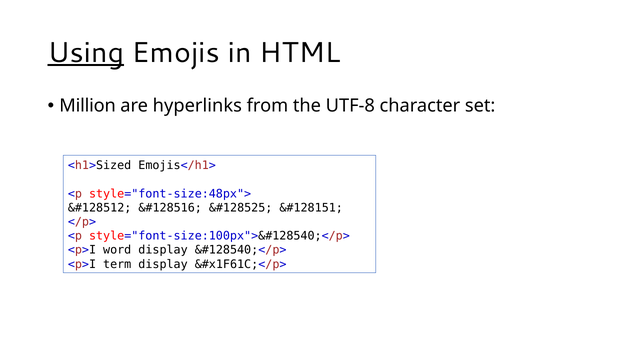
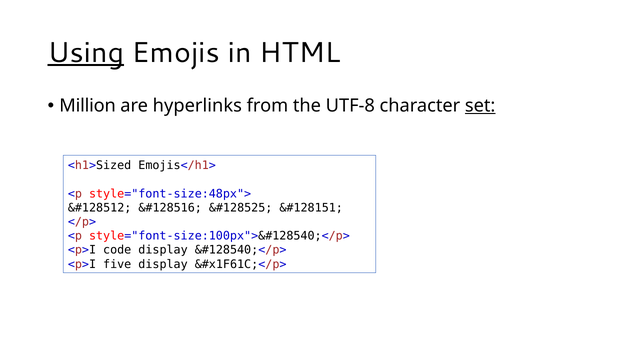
set underline: none -> present (480, 106)
word: word -> code (117, 250)
term: term -> five (117, 264)
